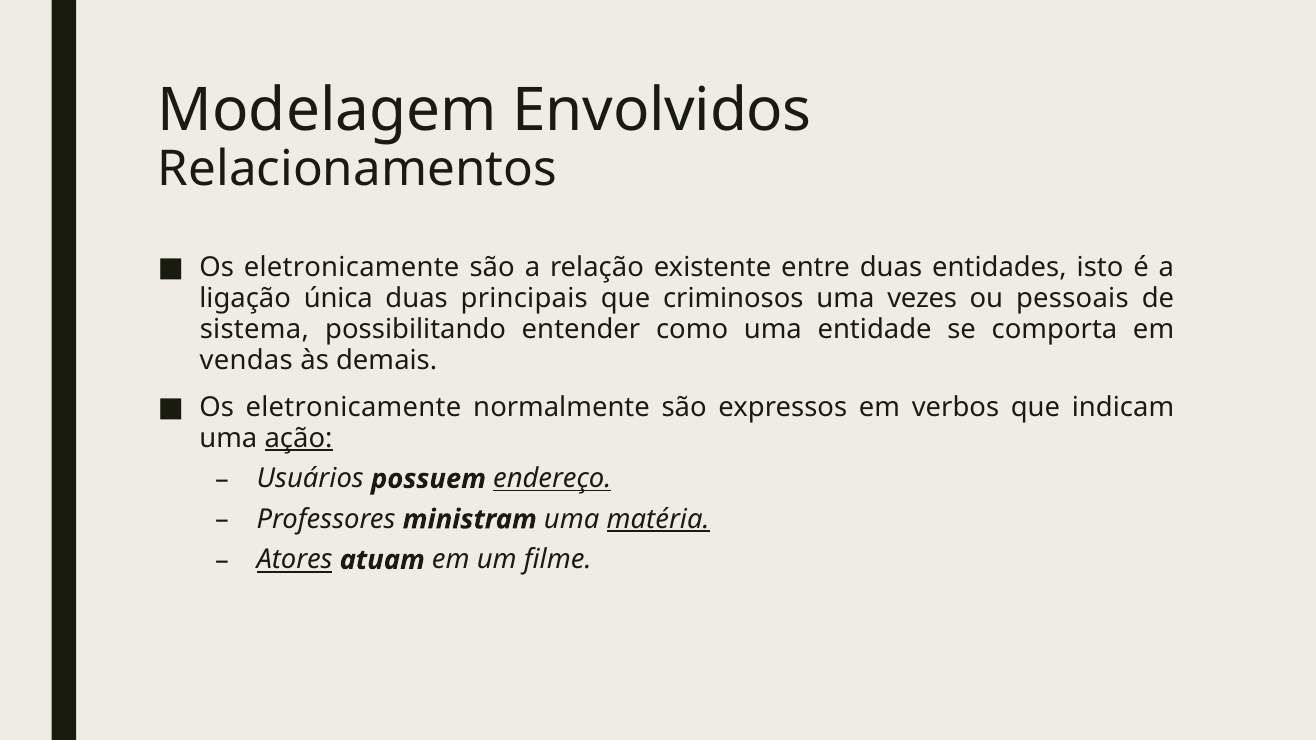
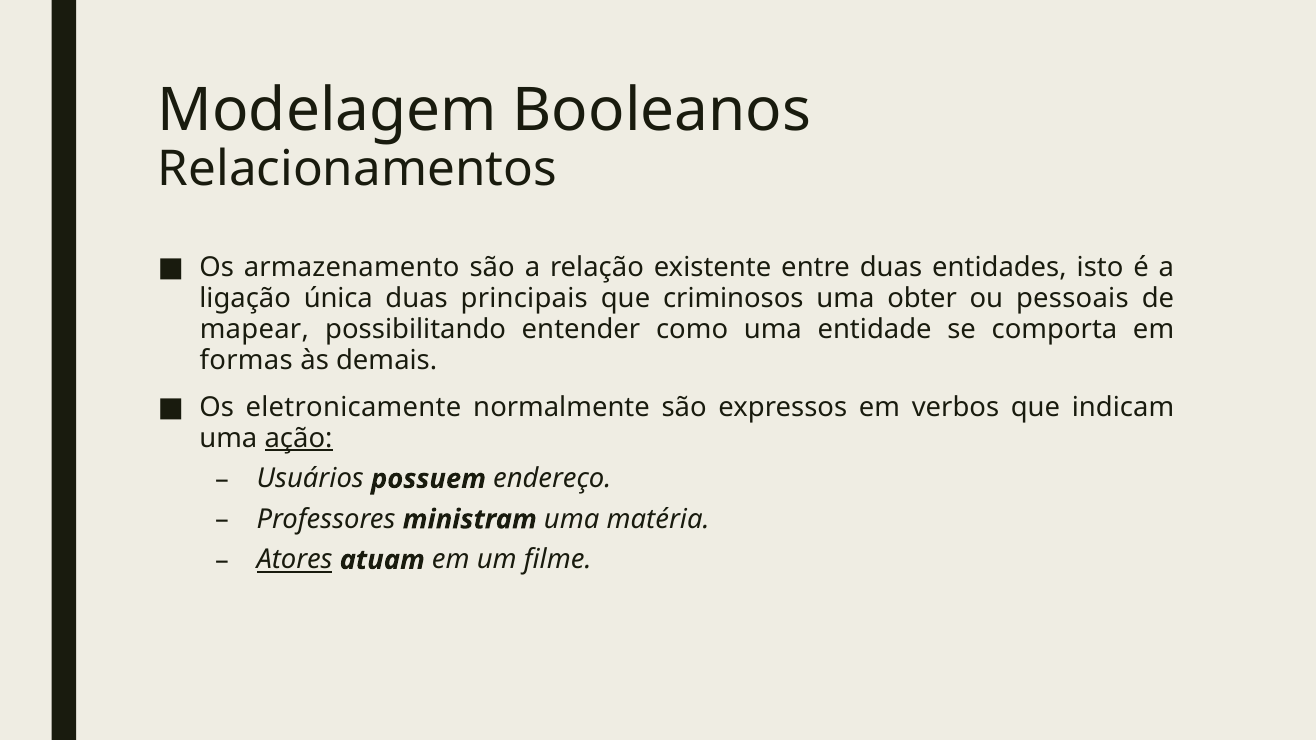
Envolvidos: Envolvidos -> Booleanos (662, 111)
eletronicamente: eletronicamente -> armazenamento (352, 267)
vezes: vezes -> obter (922, 298)
sistema: sistema -> mapear (254, 329)
vendas: vendas -> formas (246, 360)
endereço underline: present -> none (552, 479)
matéria underline: present -> none (658, 520)
